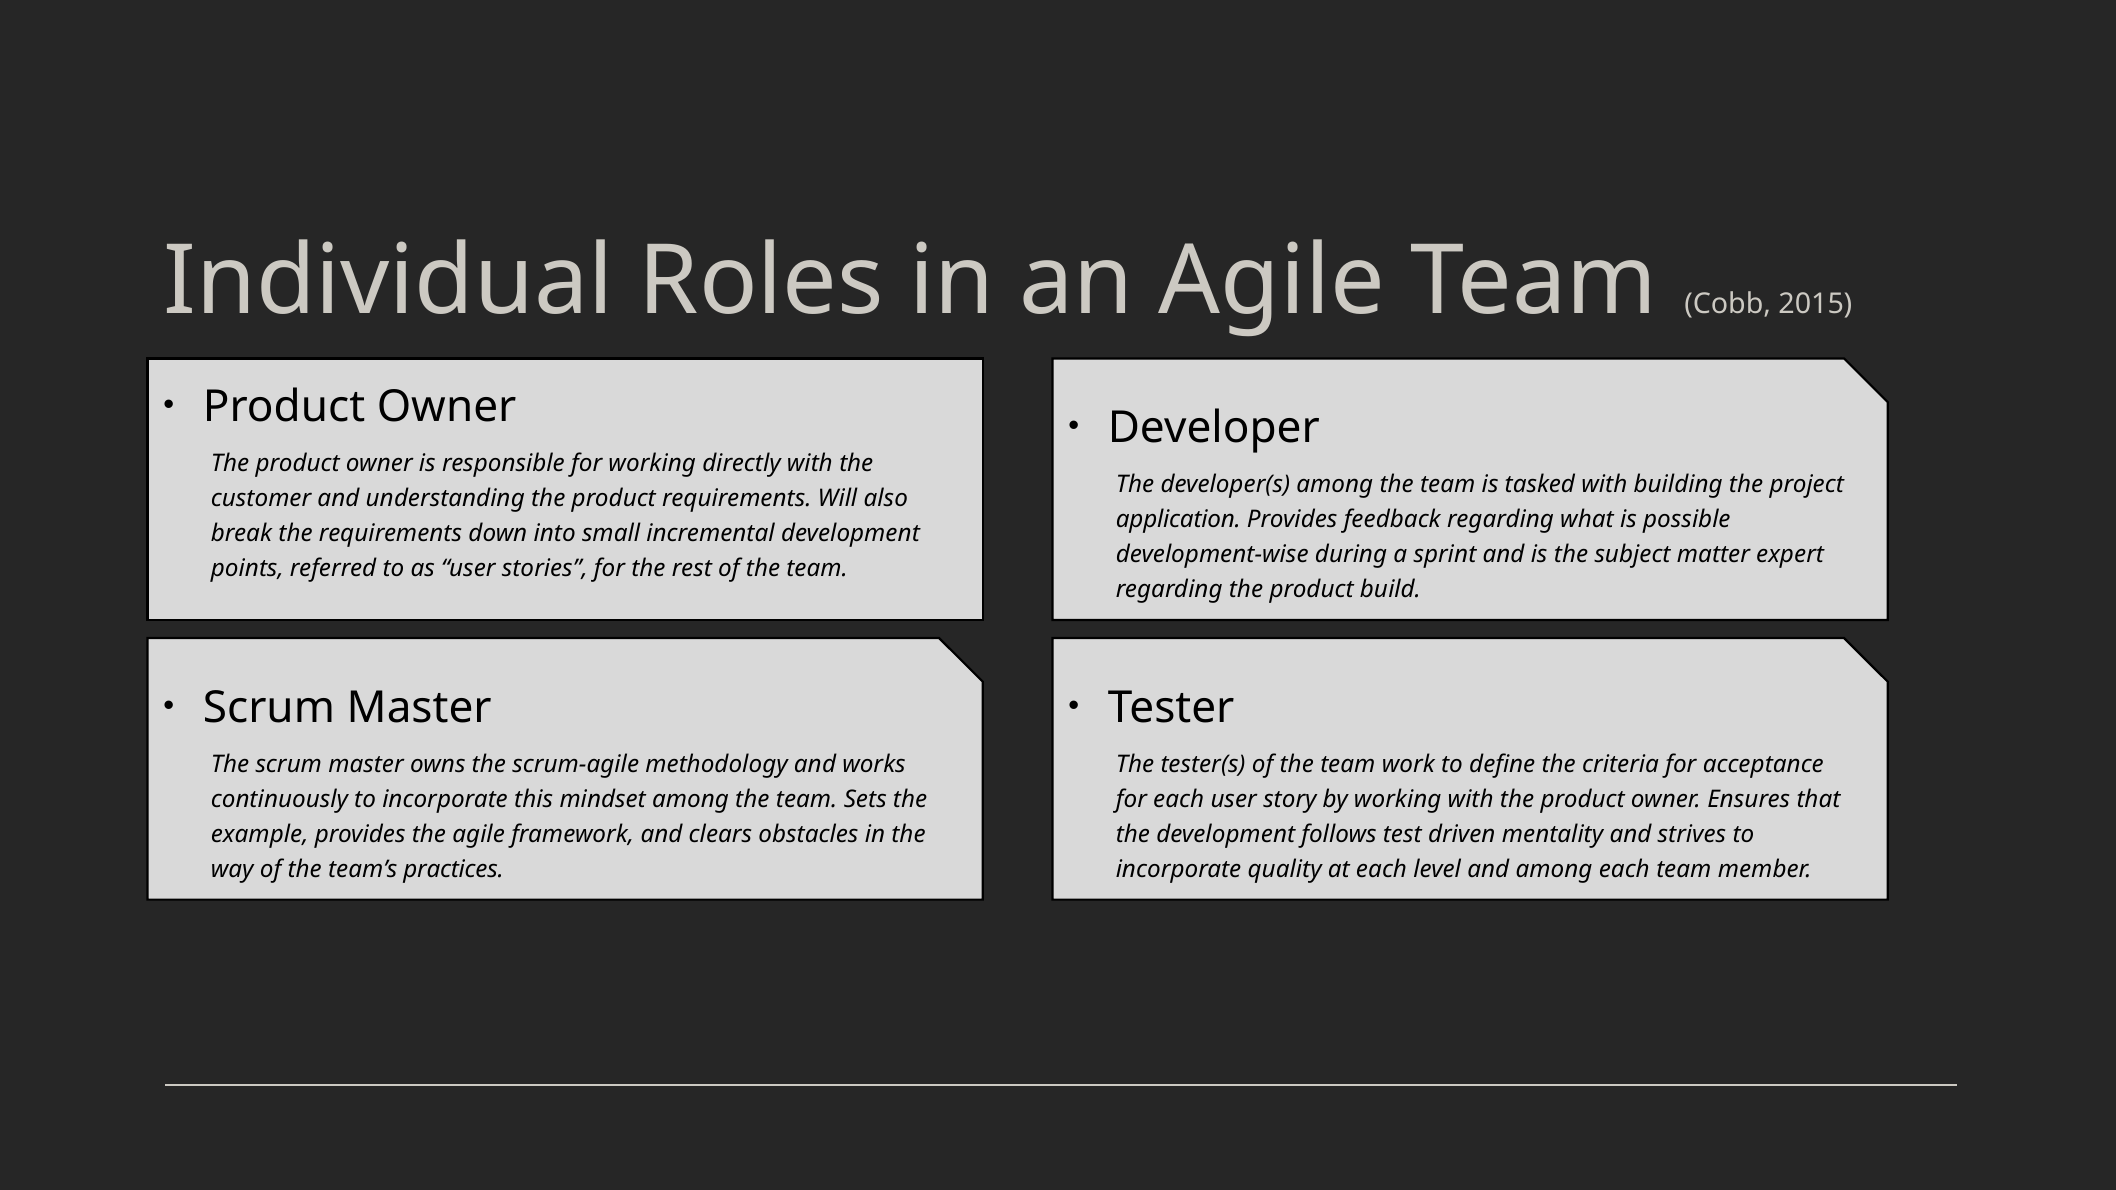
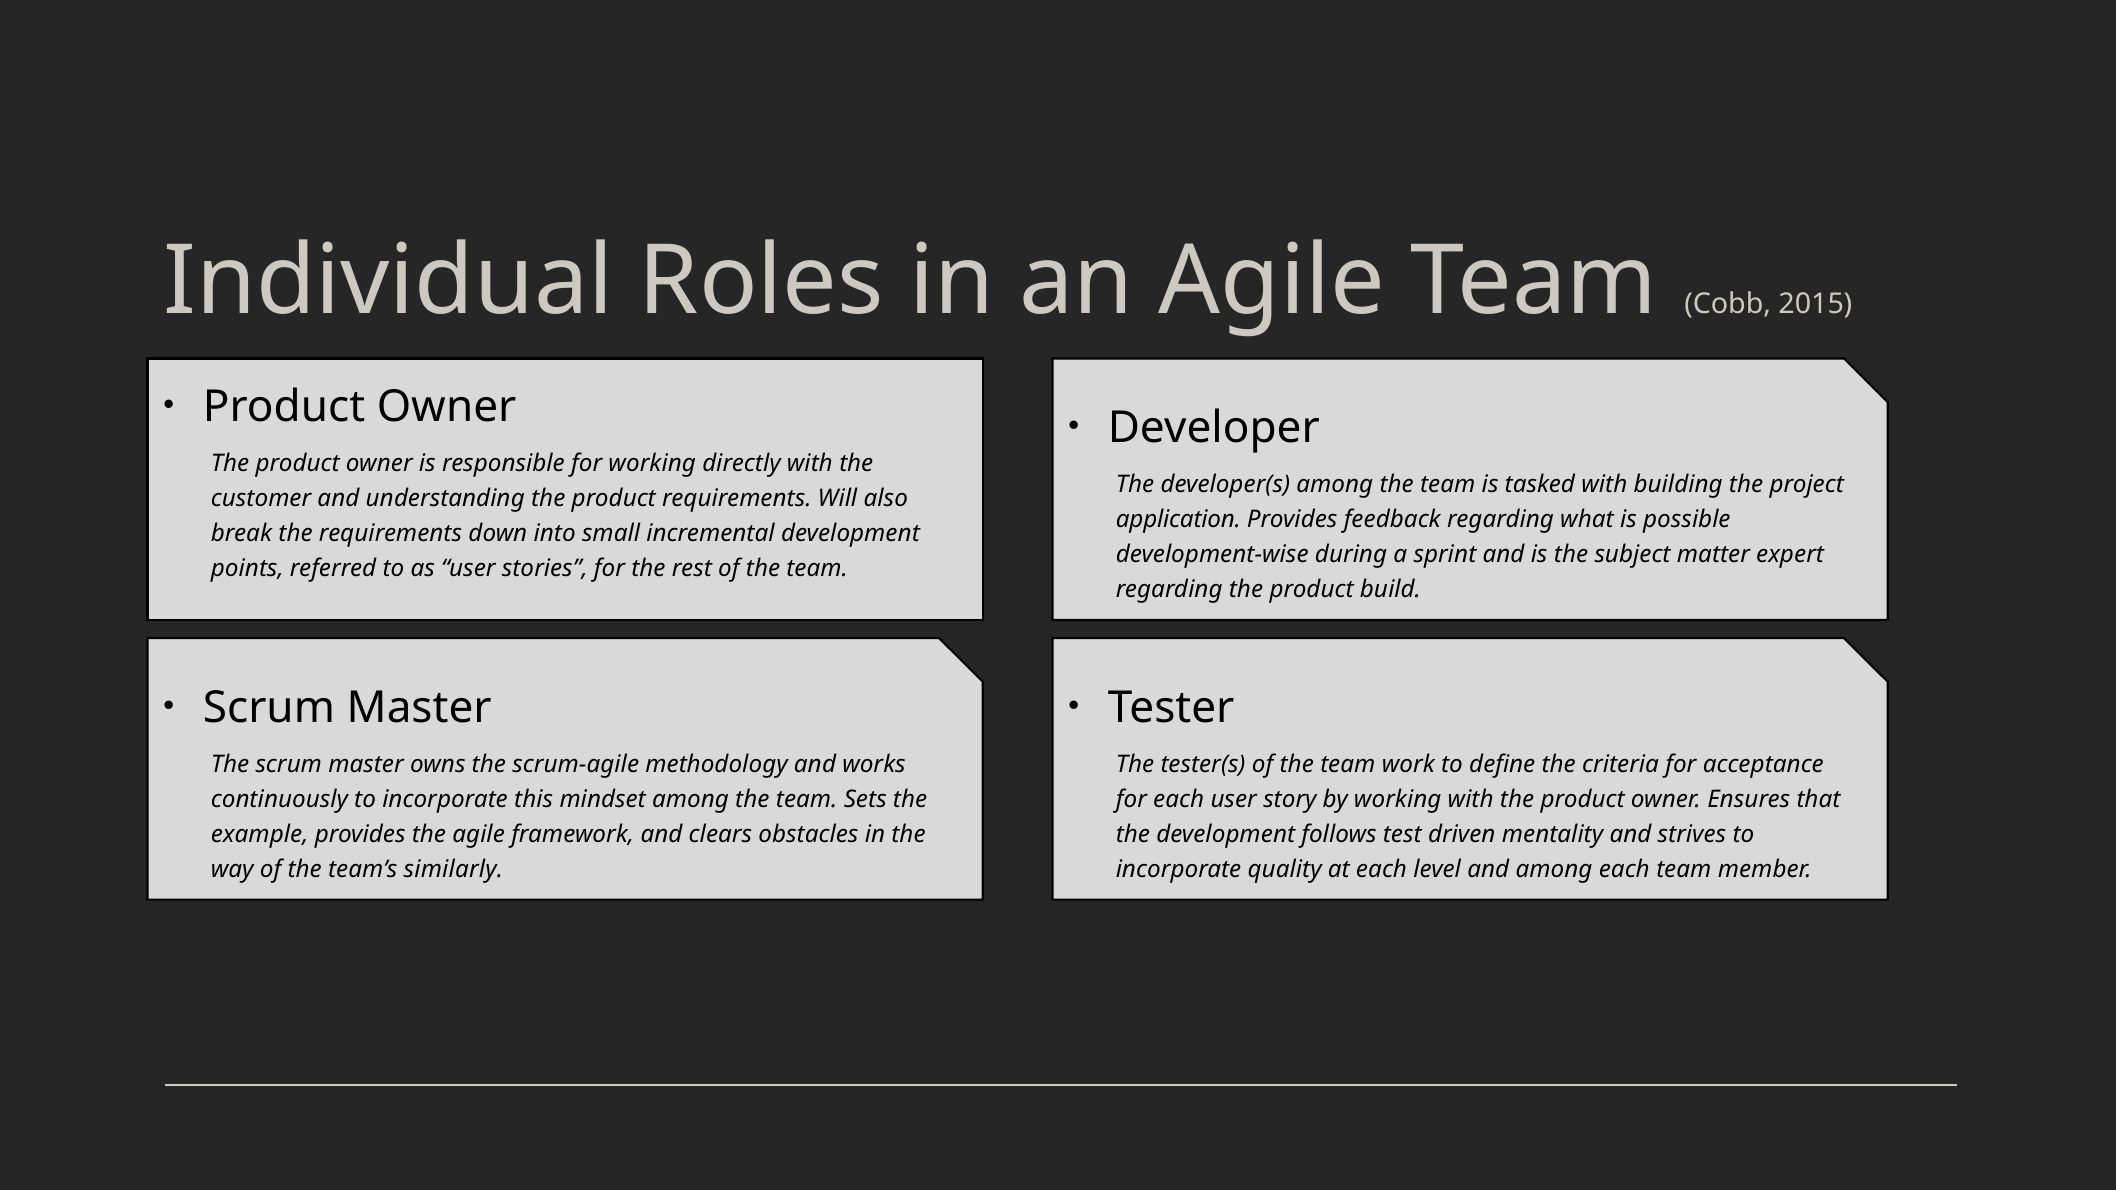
practices: practices -> similarly (453, 870)
